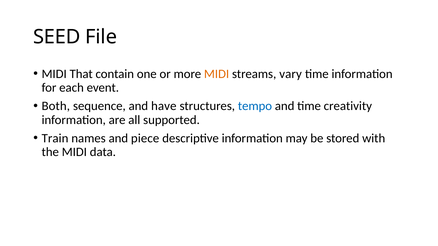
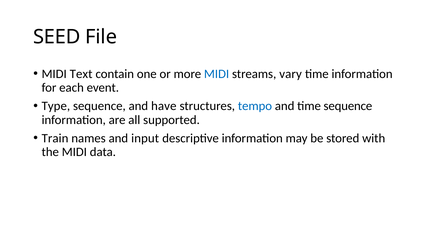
That: That -> Text (81, 74)
MIDI colour: orange -> blue (217, 74)
Both: Both -> Type (56, 106)
time creativity: creativity -> sequence (348, 106)
piece: piece -> input (145, 138)
